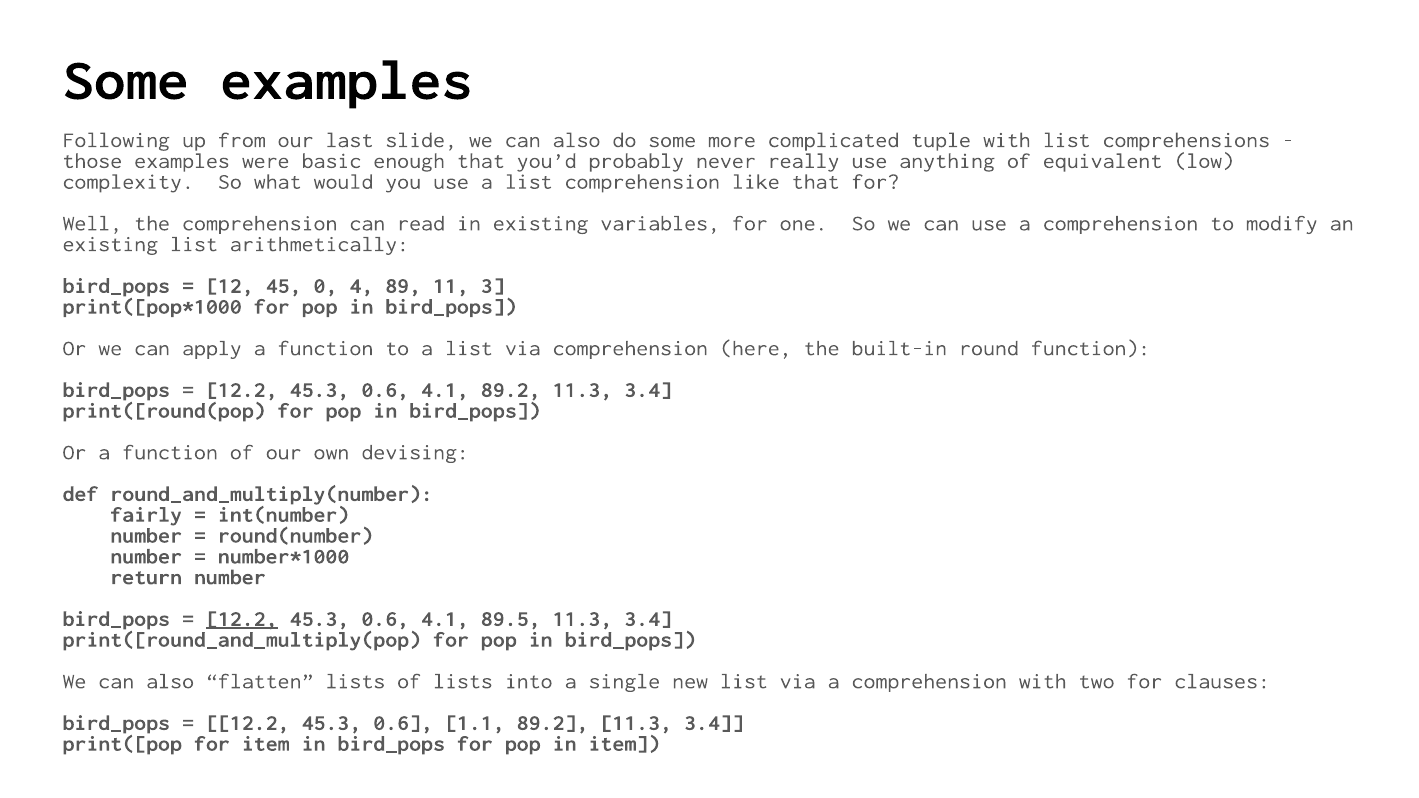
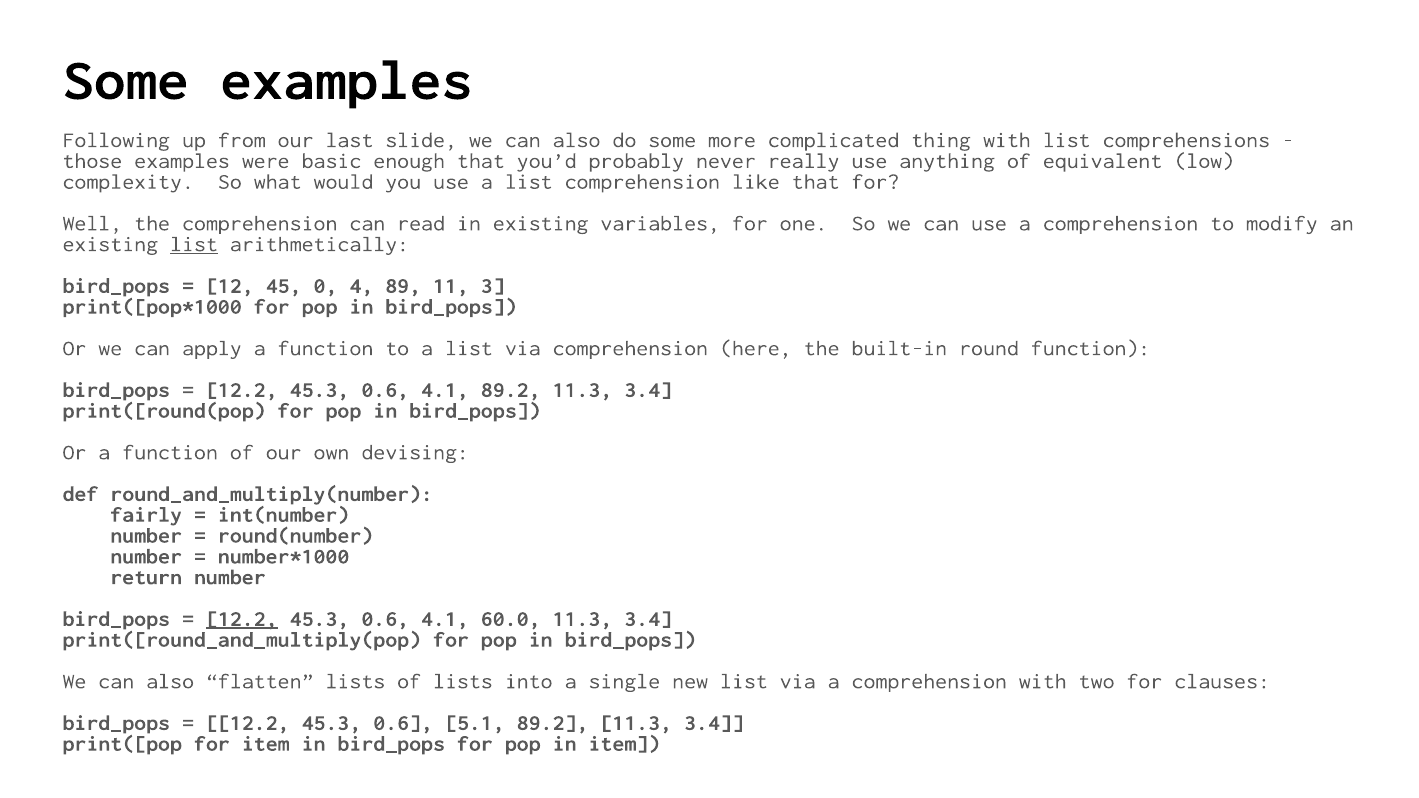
tuple: tuple -> thing (941, 140)
list underline: none -> present (194, 244)
89.5: 89.5 -> 60.0 (511, 619)
1.1: 1.1 -> 5.1 (475, 723)
